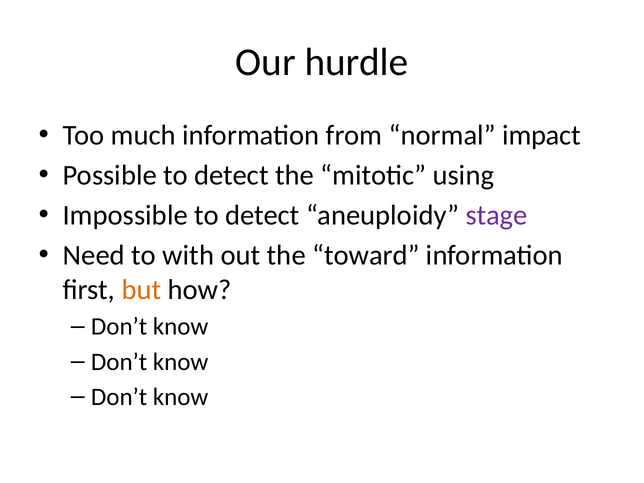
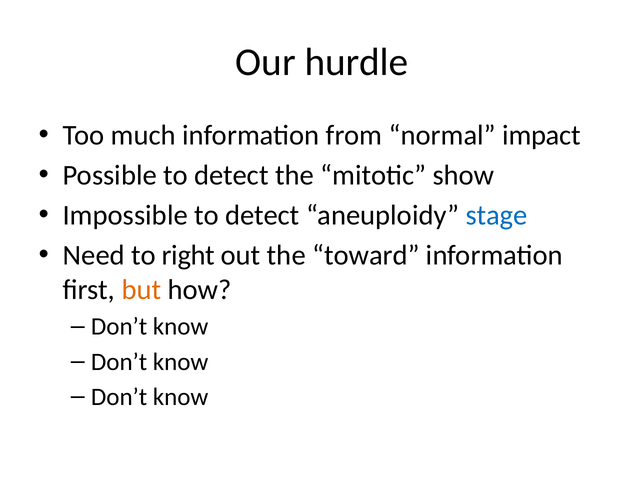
using: using -> show (463, 175)
stage colour: purple -> blue (497, 215)
with: with -> right (188, 255)
